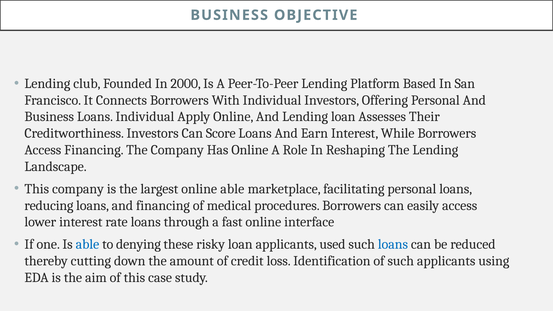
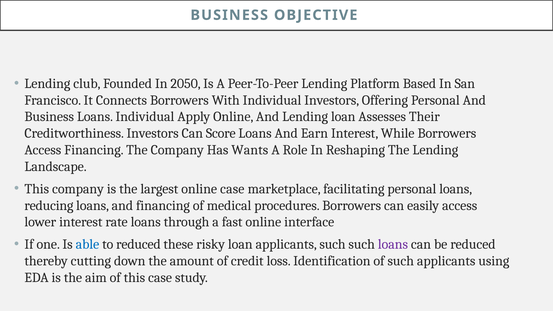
2000: 2000 -> 2050 (186, 84)
Has Online: Online -> Wants (250, 150)
online able: able -> case (232, 189)
to denying: denying -> reduced (138, 244)
applicants used: used -> such (333, 244)
loans colour: blue -> purple (393, 244)
